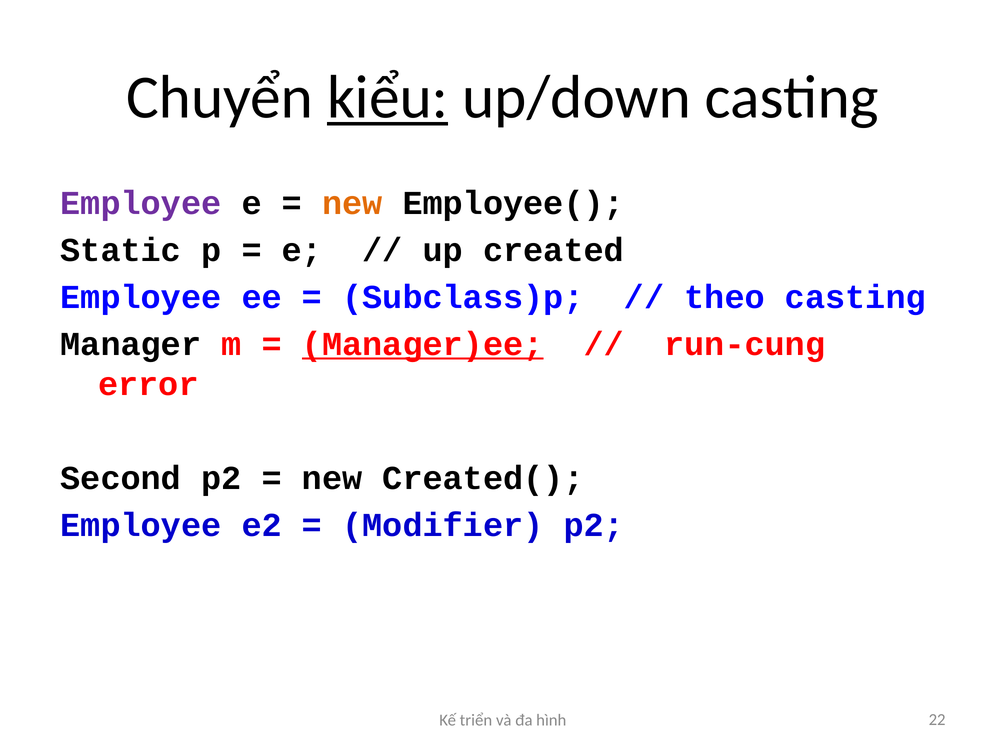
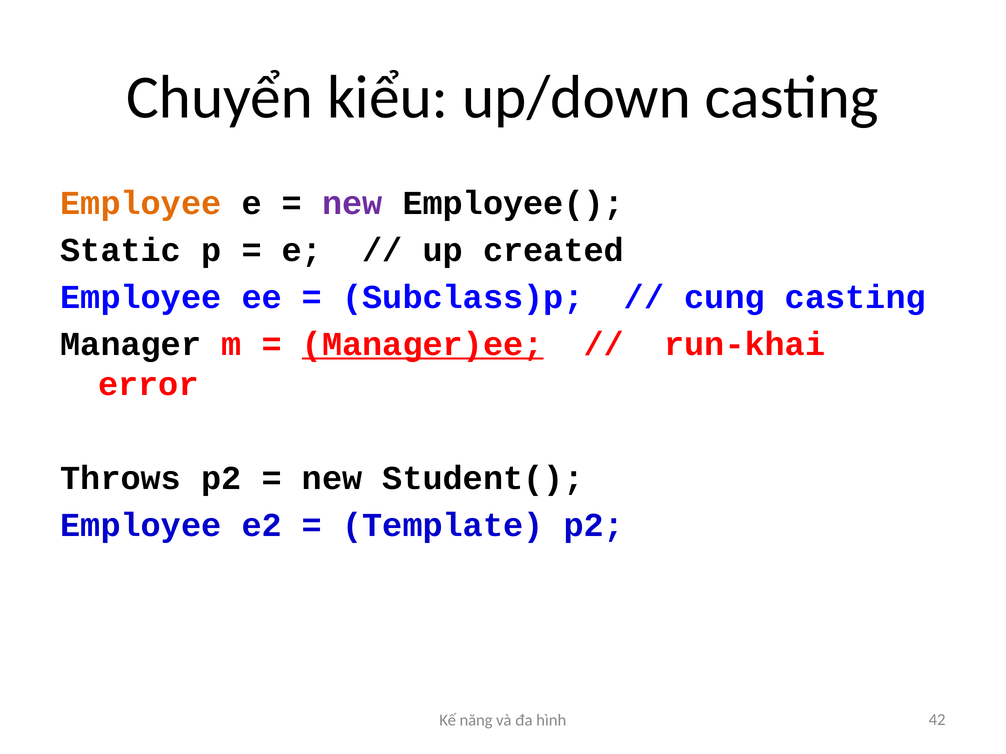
kiểu underline: present -> none (388, 97)
Employee colour: purple -> orange (141, 204)
new colour: orange -> purple (352, 204)
theo: theo -> cung (725, 297)
run-cung: run-cung -> run-khai (745, 344)
Second: Second -> Throws (121, 478)
Created(: Created( -> Student( (483, 478)
Modifier: Modifier -> Template (443, 525)
triển: triển -> năng (476, 721)
22: 22 -> 42 (937, 720)
